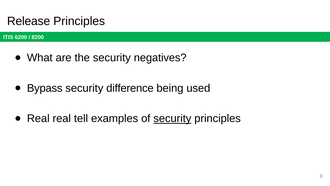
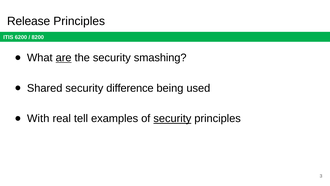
are underline: none -> present (64, 58)
negatives: negatives -> smashing (160, 58)
Bypass: Bypass -> Shared (45, 88)
Real: Real -> With (38, 118)
